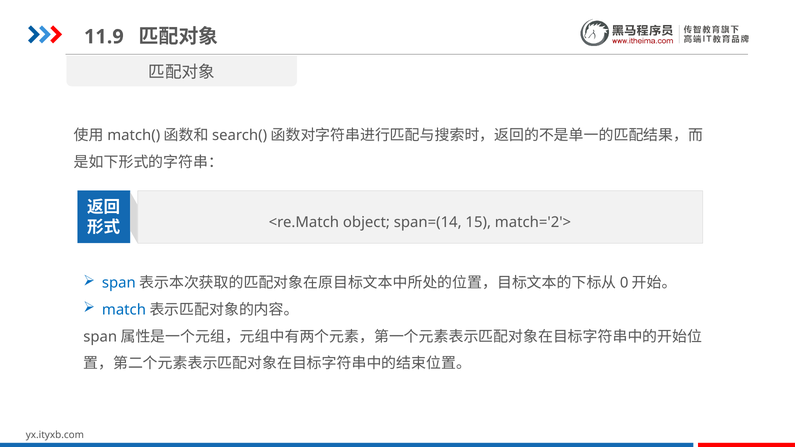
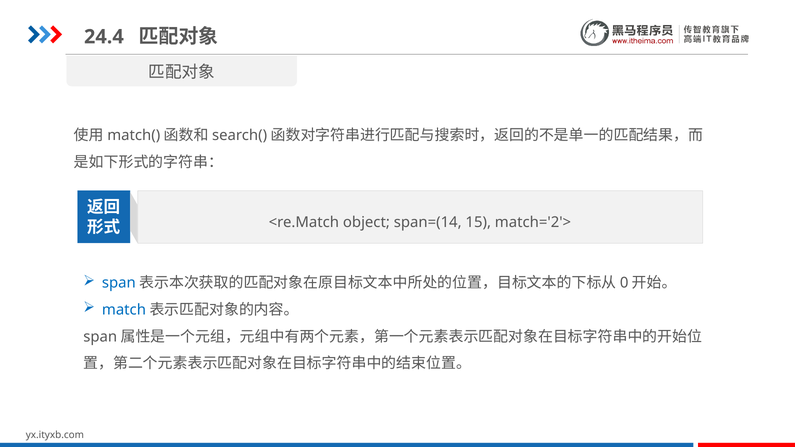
11.9: 11.9 -> 24.4 (104, 37)
